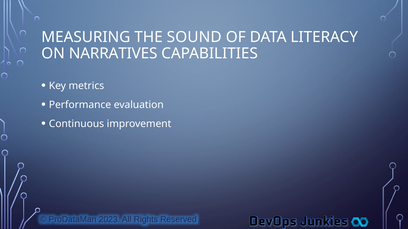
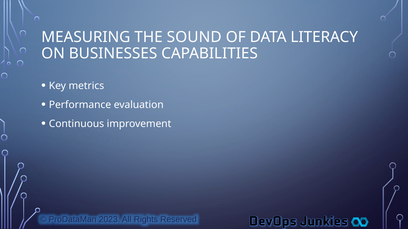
NARRATIVES: NARRATIVES -> BUSINESSES (113, 54)
